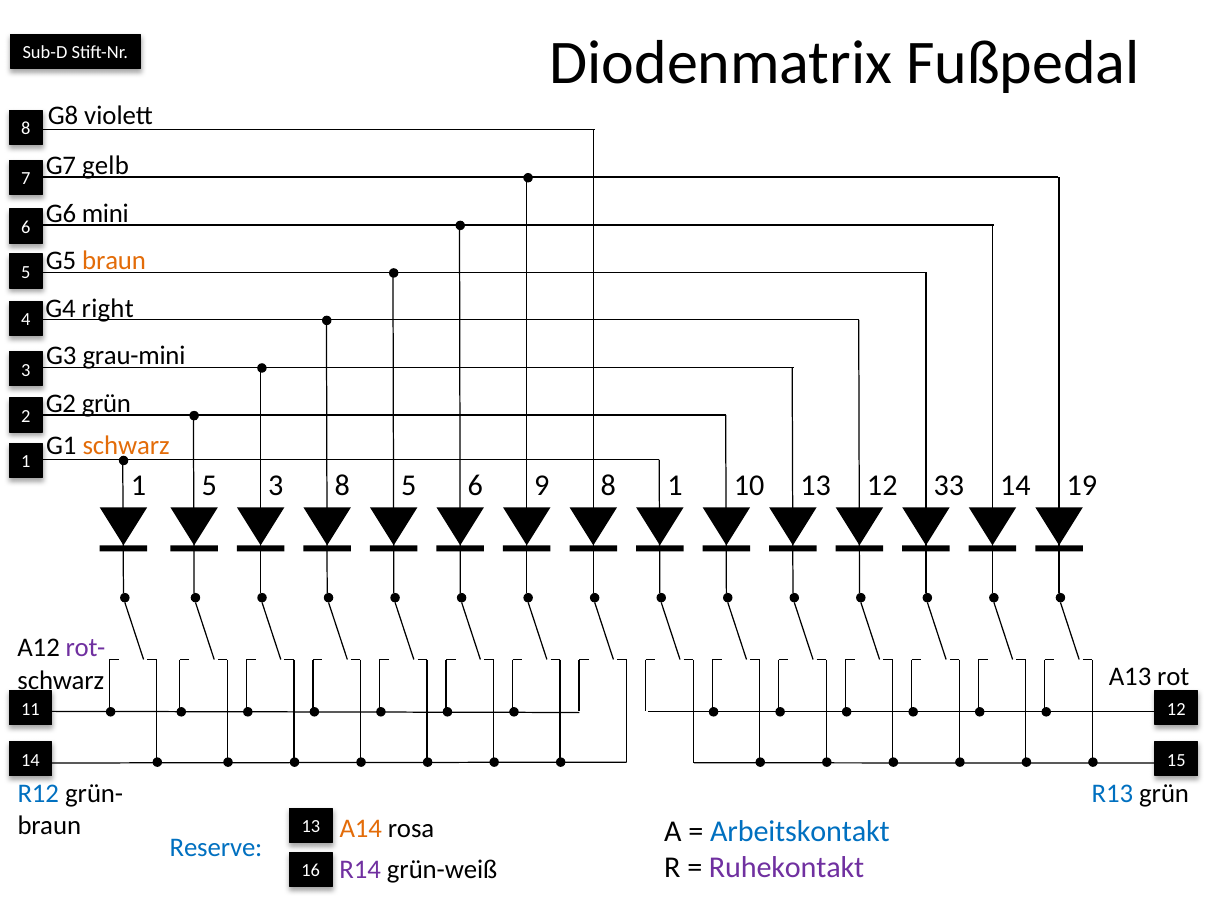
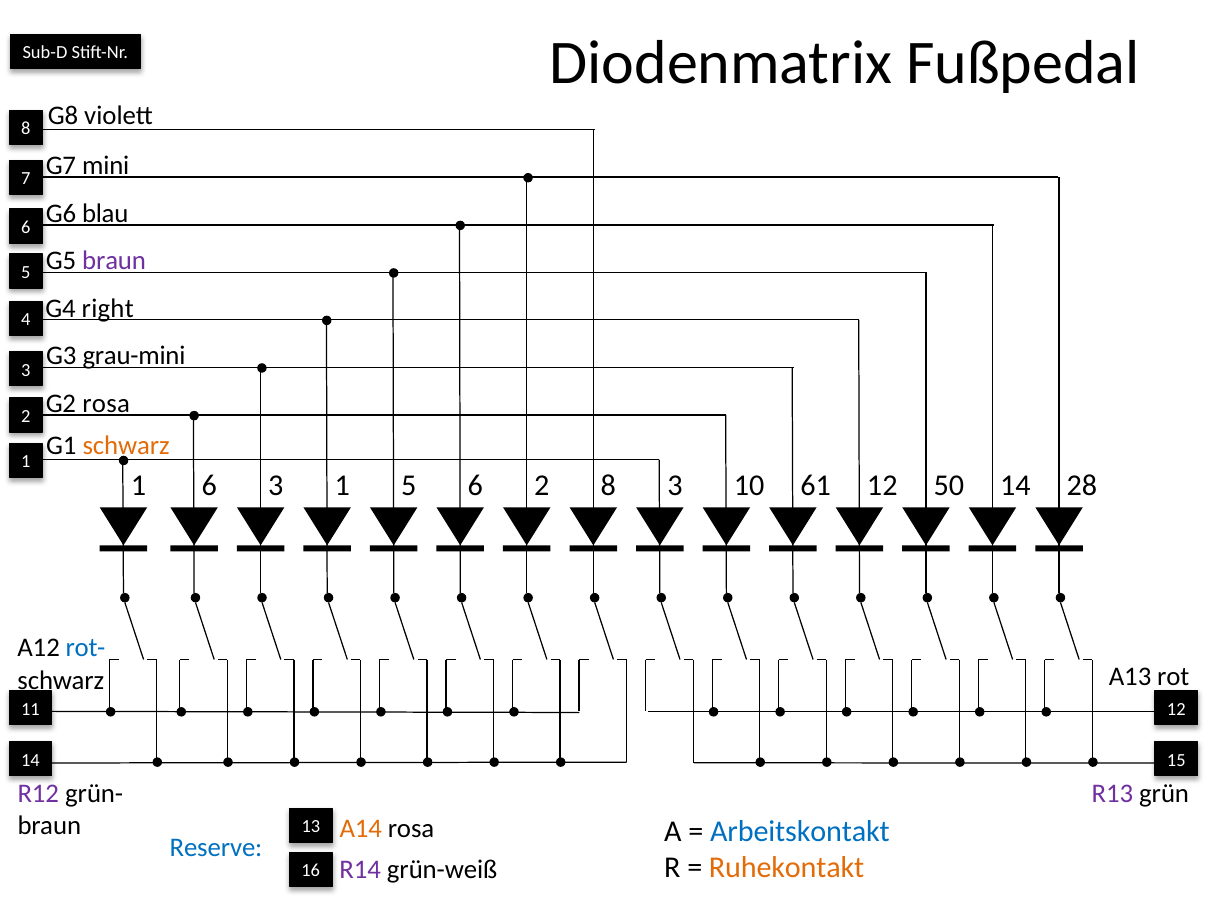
gelb: gelb -> mini (106, 166)
mini: mini -> blau (105, 213)
braun colour: orange -> purple (114, 261)
G2 grün: grün -> rosa (106, 403)
1 5: 5 -> 6 (209, 485)
3 8: 8 -> 1 (342, 485)
6 9: 9 -> 2 (542, 485)
8 1: 1 -> 3 (675, 485)
10 13: 13 -> 61 (816, 485)
33: 33 -> 50 (949, 485)
19: 19 -> 28 (1082, 485)
rot- colour: purple -> blue (86, 648)
R12 colour: blue -> purple (38, 793)
R13 colour: blue -> purple (1112, 793)
Ruhekontakt colour: purple -> orange (787, 867)
